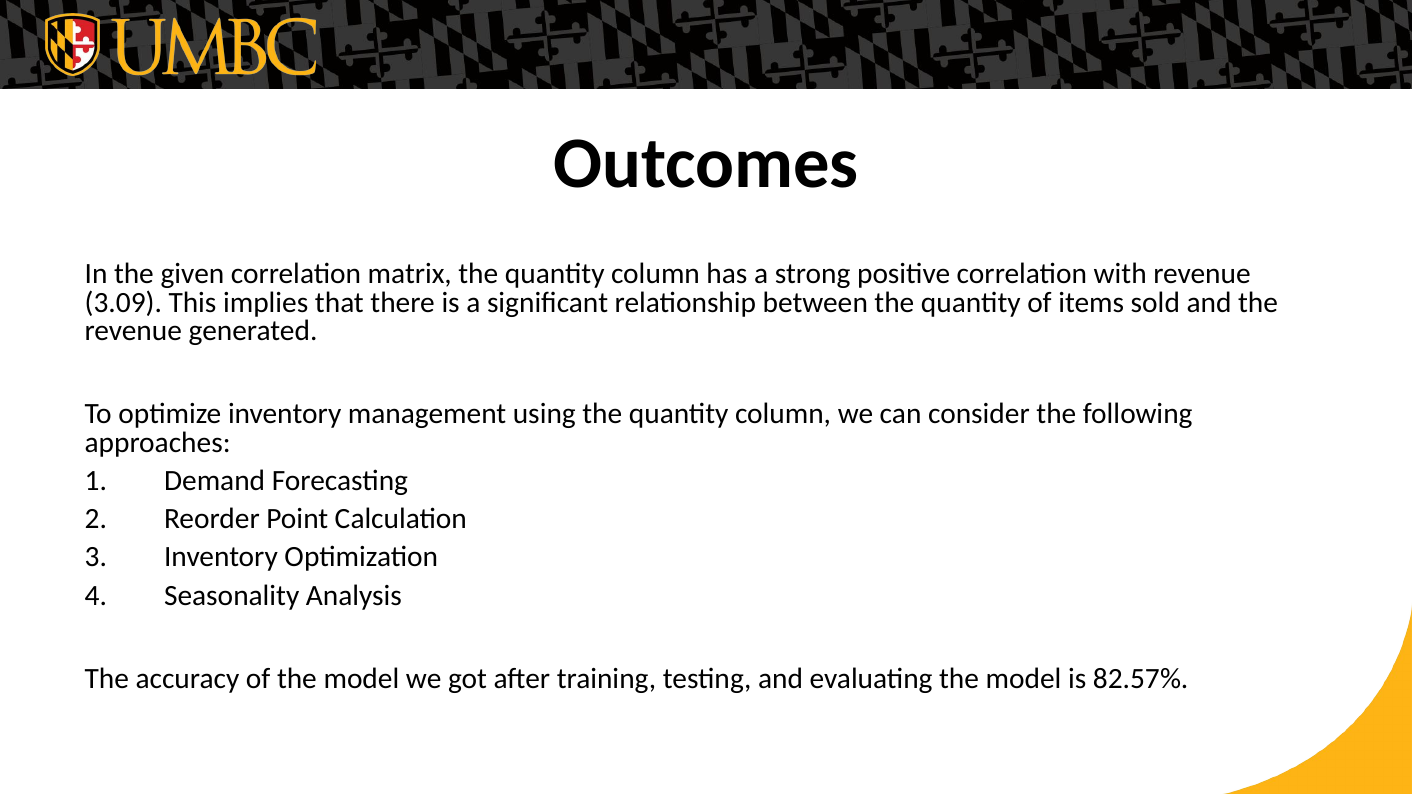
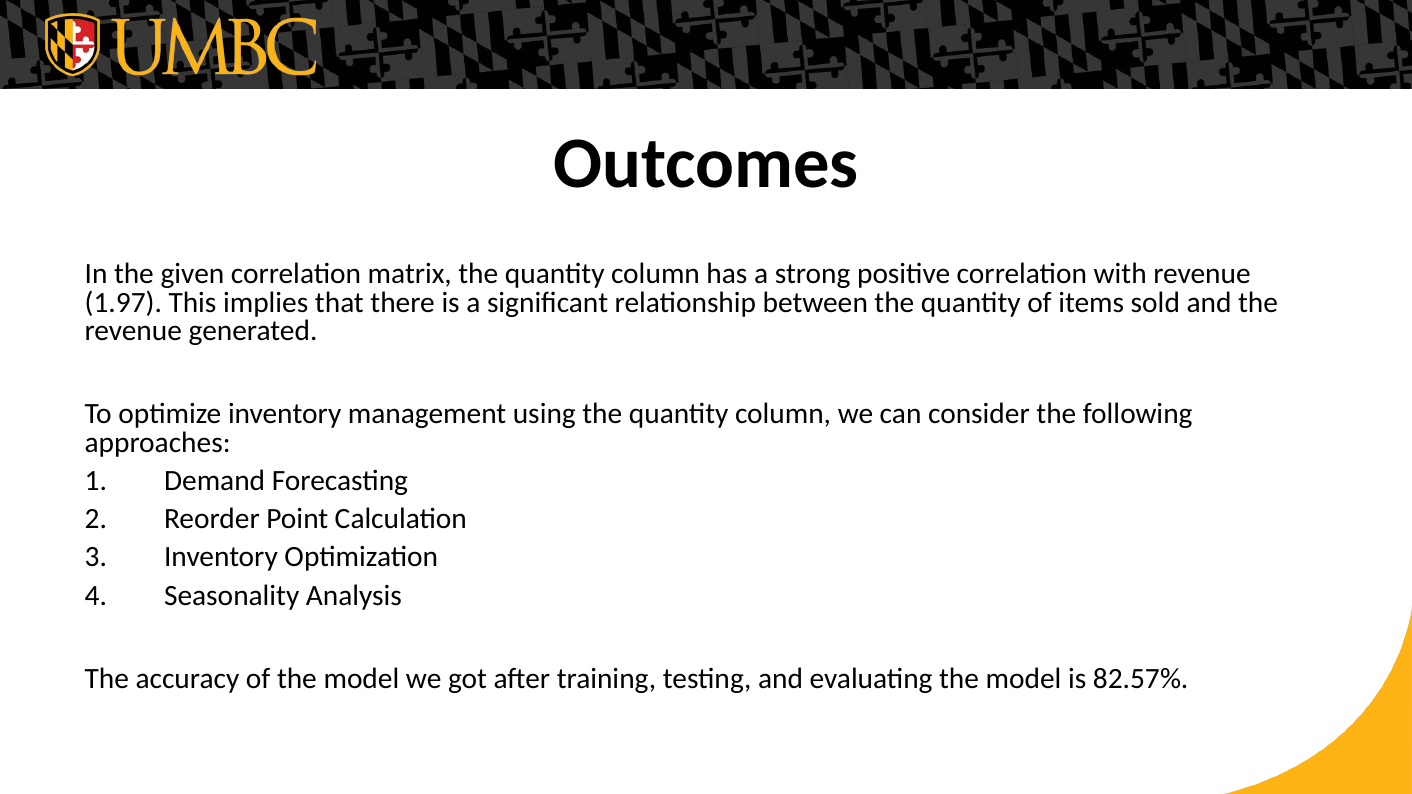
3.09: 3.09 -> 1.97 (123, 302)
